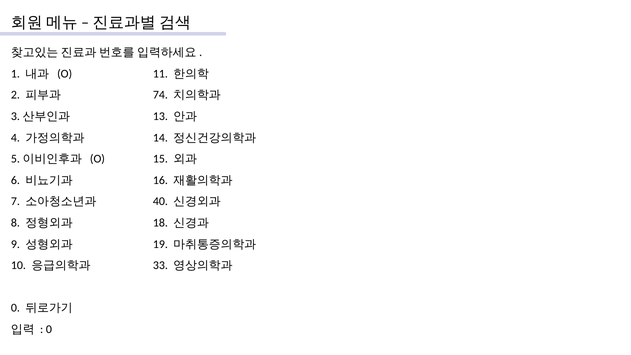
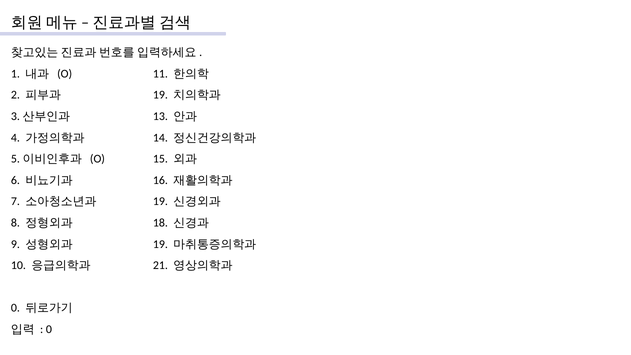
74: 74 -> 19 (160, 95)
40: 40 -> 19 (160, 201)
33: 33 -> 21 (160, 265)
